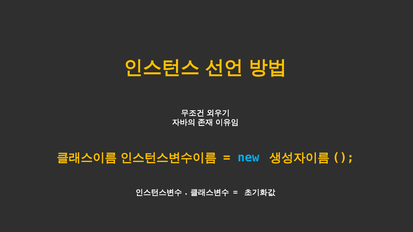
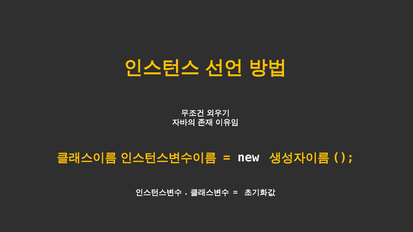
new colour: light blue -> white (248, 158)
